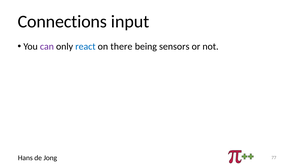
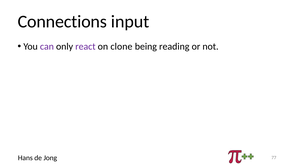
react colour: blue -> purple (85, 47)
there: there -> clone (121, 47)
sensors: sensors -> reading (174, 47)
